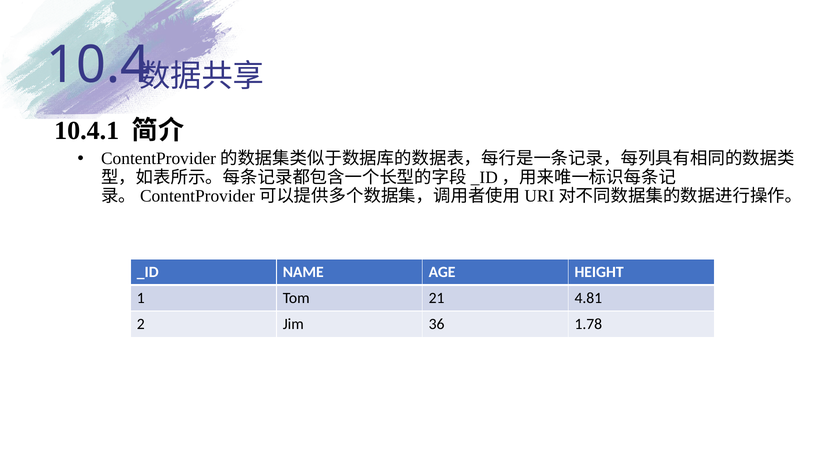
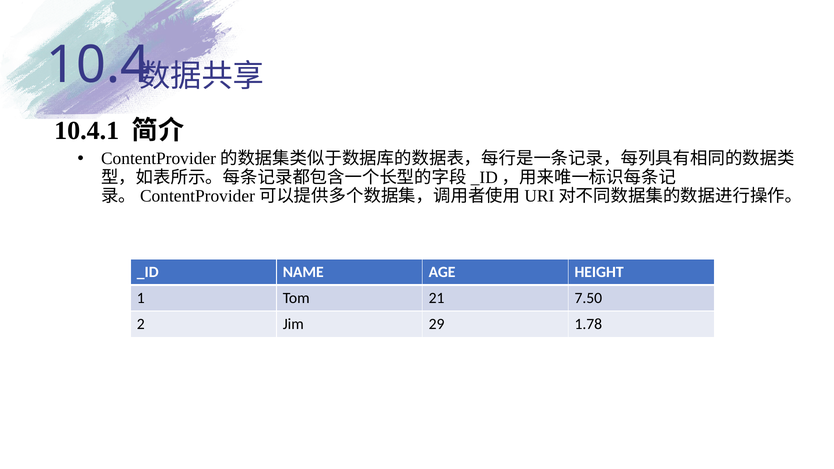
4.81: 4.81 -> 7.50 (588, 298)
36: 36 -> 29 (437, 324)
